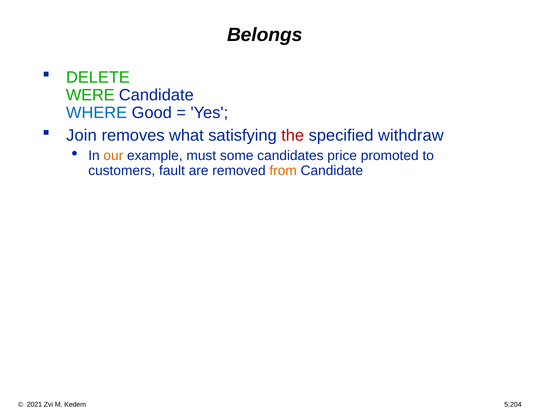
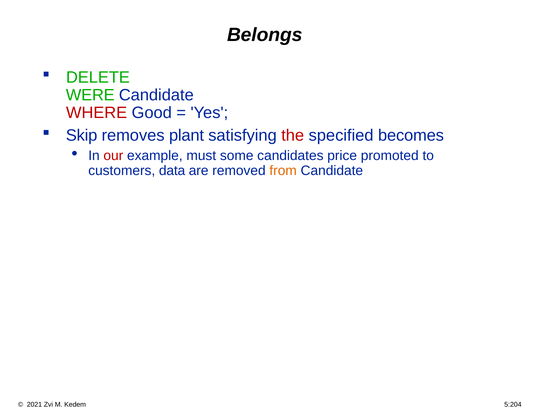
WHERE colour: blue -> red (97, 113)
Join: Join -> Skip (82, 135)
what: what -> plant (187, 135)
withdraw: withdraw -> becomes (411, 135)
our colour: orange -> red (113, 156)
fault: fault -> data (172, 170)
